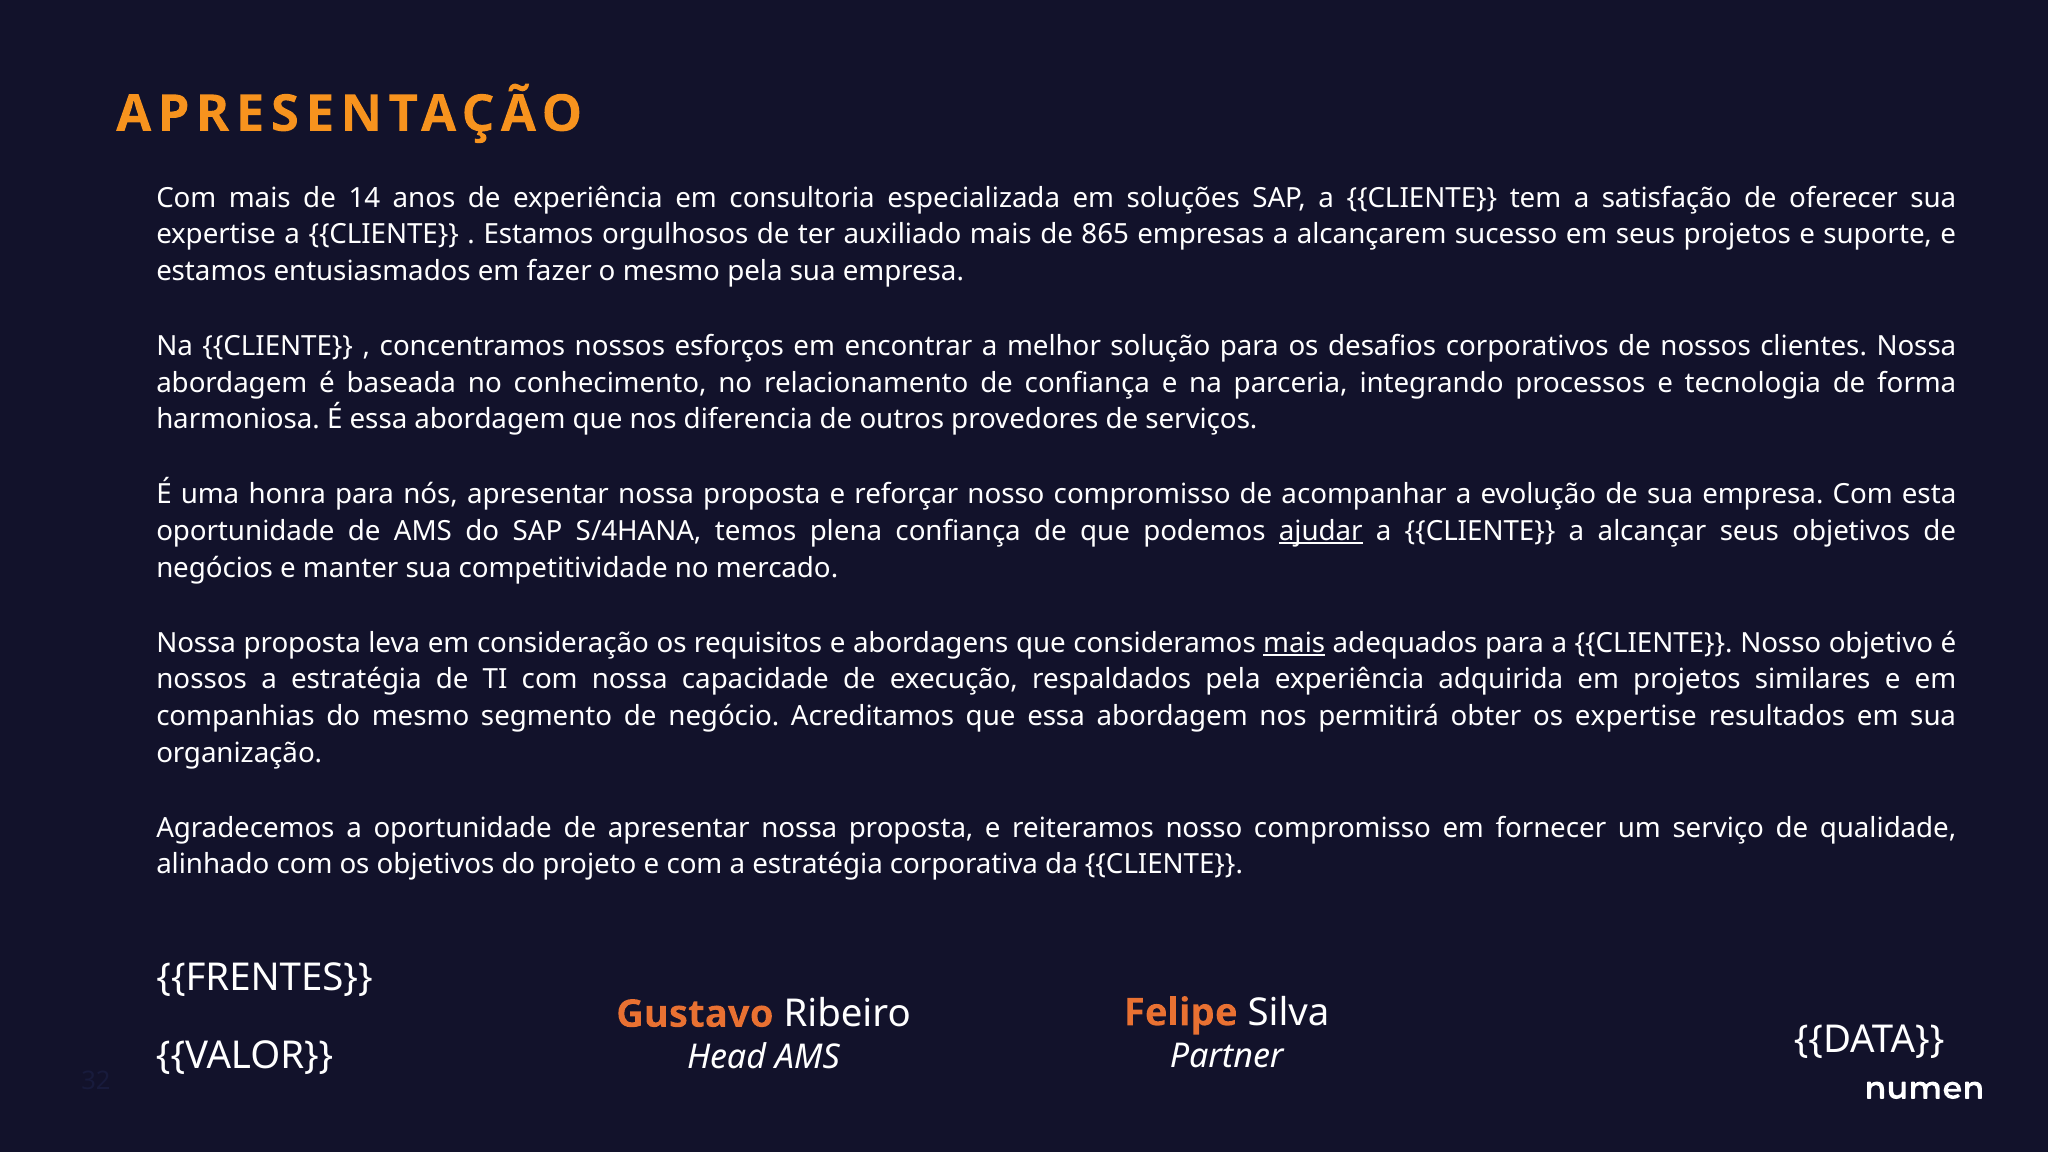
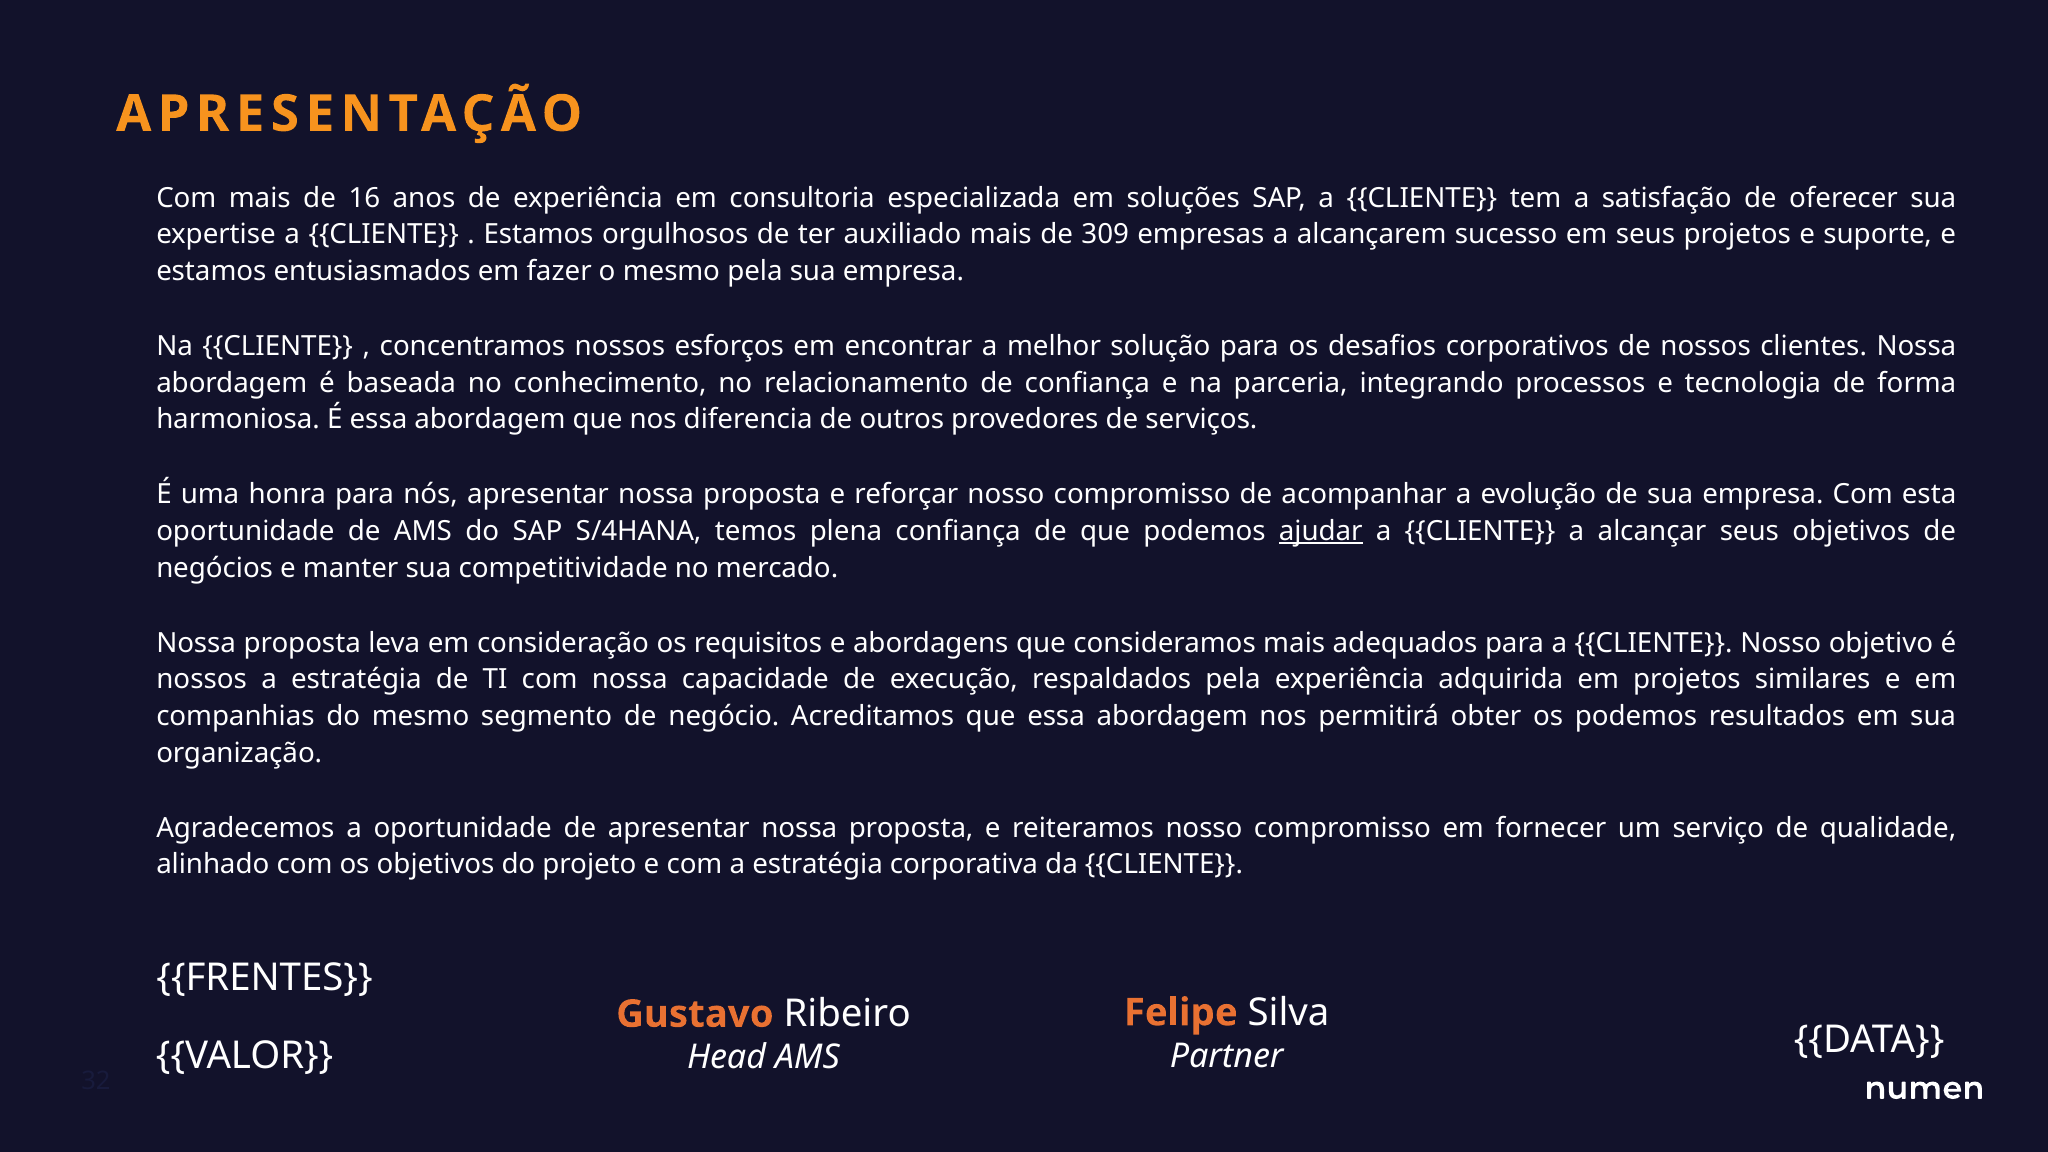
14: 14 -> 16 (364, 198)
865: 865 -> 309 (1105, 235)
mais underline: present -> none (1294, 643)
os expertise: expertise -> podemos (1636, 716)
